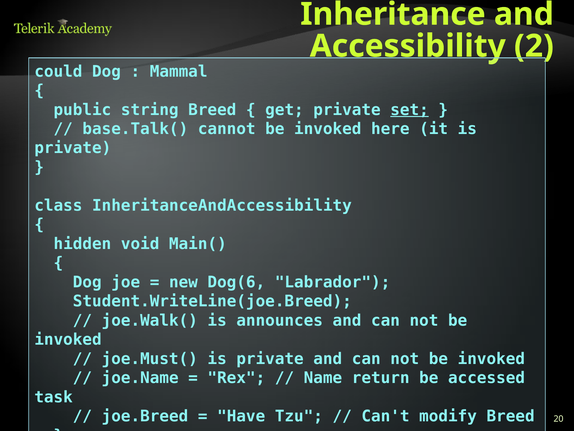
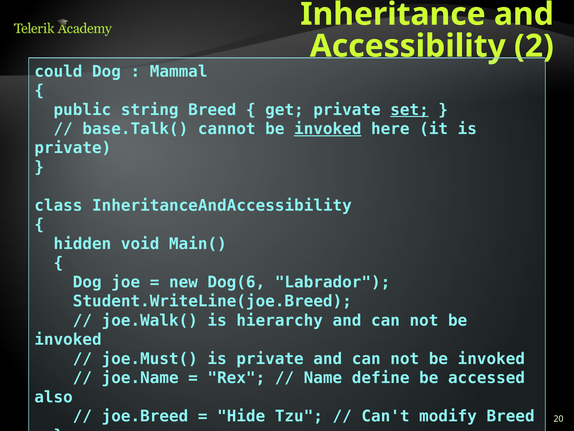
invoked underline: none -> present (328, 129)
announces: announces -> hierarchy (280, 320)
return: return -> define (381, 378)
task: task -> also (54, 397)
Have: Have -> Hide (241, 416)
